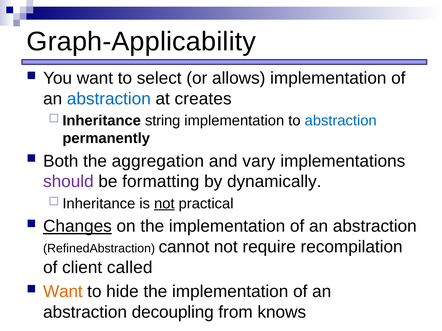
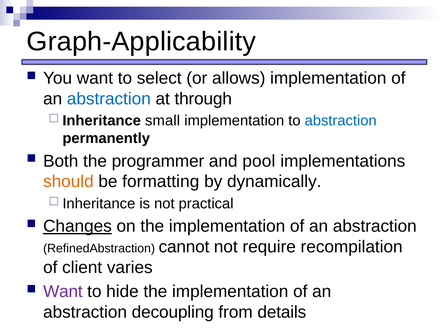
creates: creates -> through (203, 99)
string: string -> small (163, 121)
aggregation: aggregation -> programmer (158, 161)
vary: vary -> pool (259, 161)
should colour: purple -> orange (68, 182)
not underline: present -> none (164, 204)
called: called -> varies (130, 268)
Want colour: orange -> purple (63, 292)
knows: knows -> details (282, 313)
